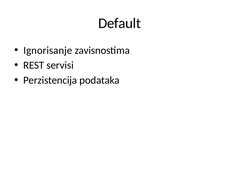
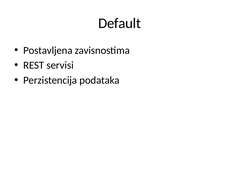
Ignorisanje: Ignorisanje -> Postavljena (48, 50)
